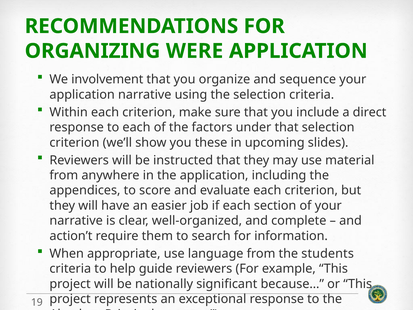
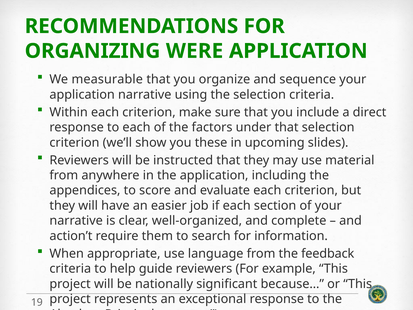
involvement: involvement -> measurable (107, 79)
students: students -> feedback (328, 253)
